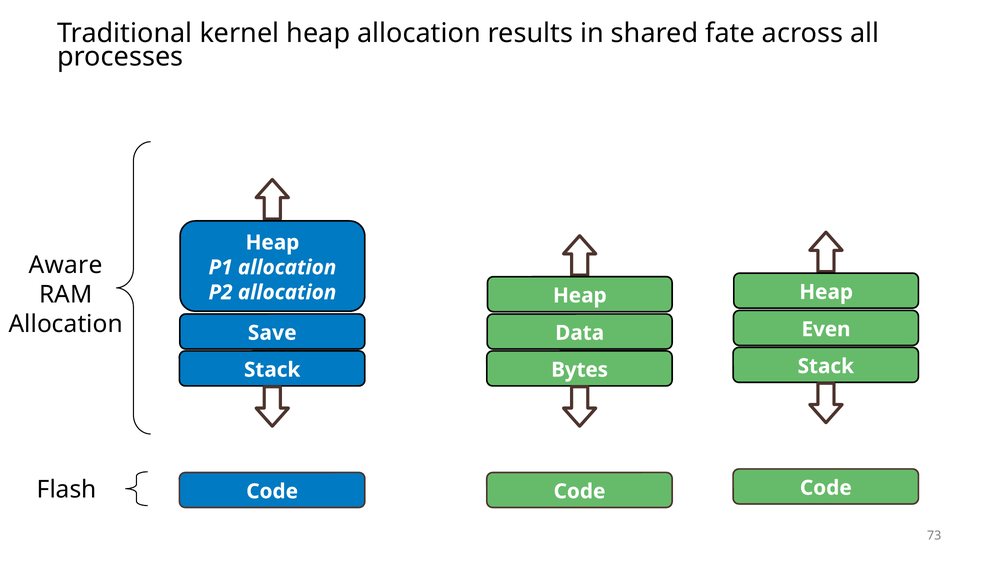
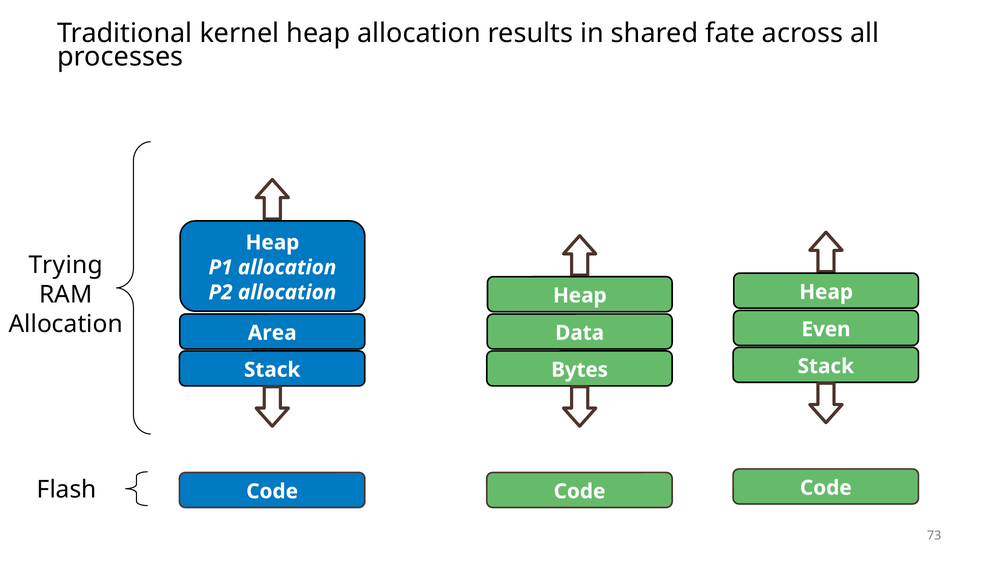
Aware: Aware -> Trying (66, 265)
Save: Save -> Area (272, 333)
